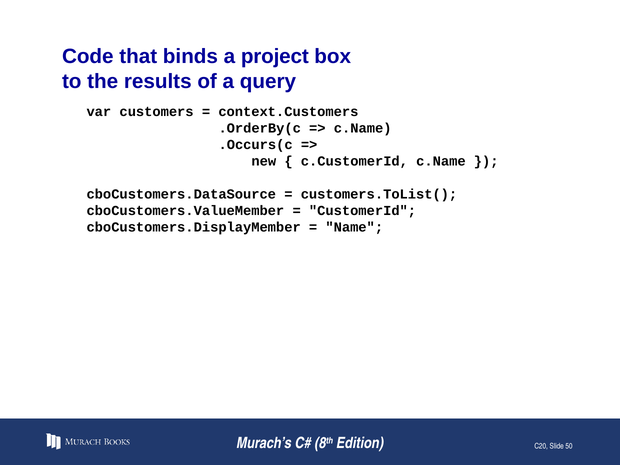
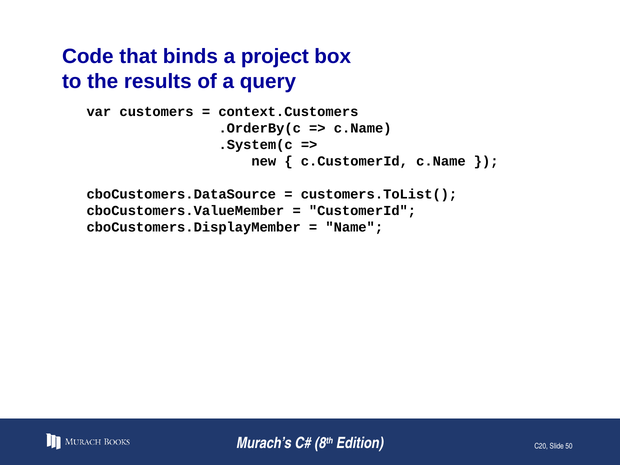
.Occurs(c: .Occurs(c -> .System(c (256, 145)
